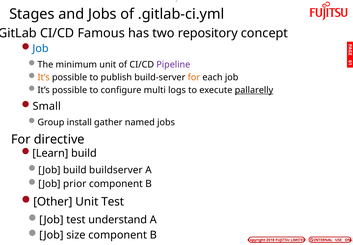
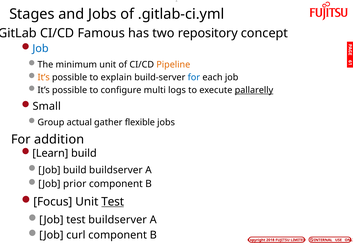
Pipeline colour: purple -> orange (173, 64)
publish: publish -> explain (116, 77)
for colour: orange -> blue (194, 77)
install: install -> actual (79, 122)
named: named -> flexible (140, 122)
directive: directive -> addition (59, 139)
Other: Other -> Focus (53, 201)
Test underline: none -> present (113, 201)
test understand: understand -> buildserver (118, 219)
size: size -> curl (76, 235)
